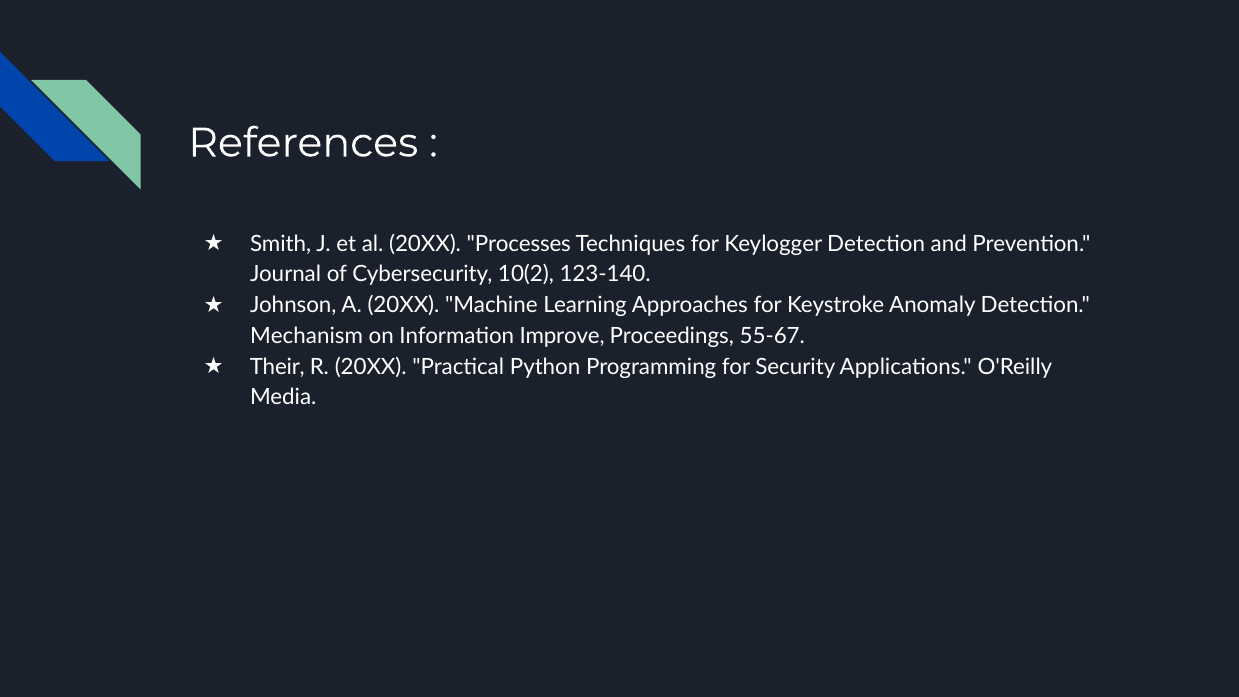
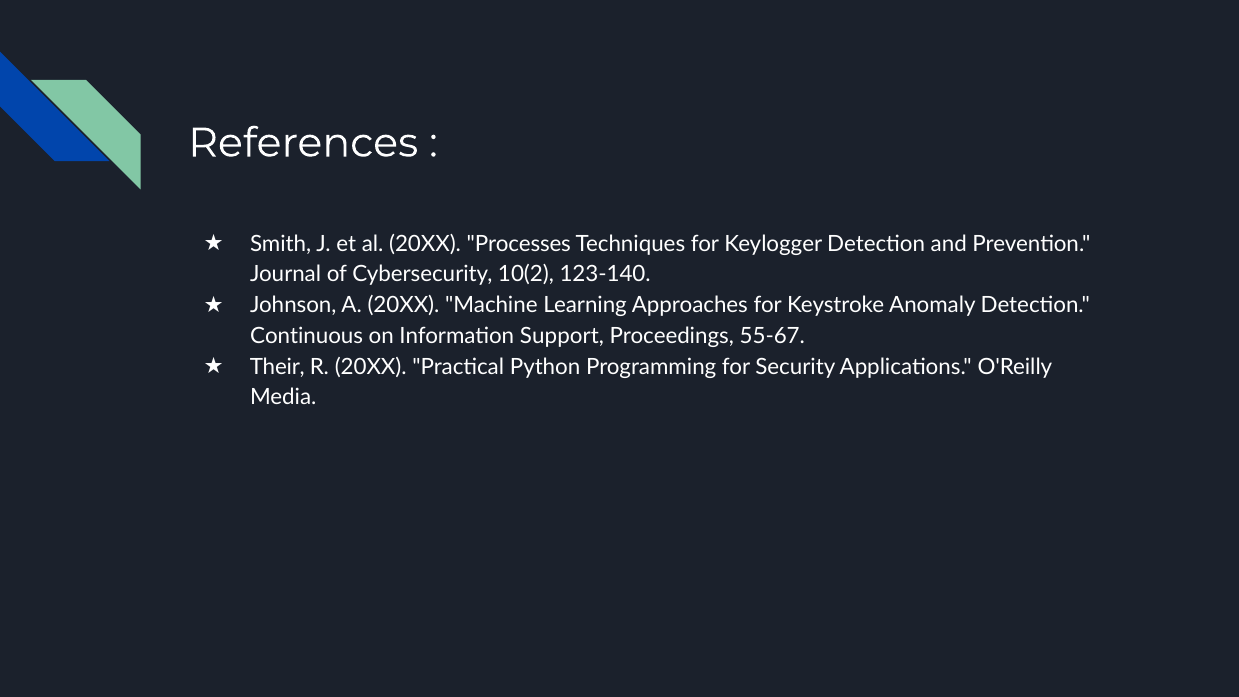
Mechanism: Mechanism -> Continuous (307, 336)
Improve: Improve -> Support (562, 336)
